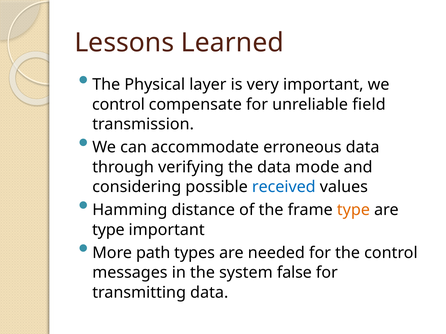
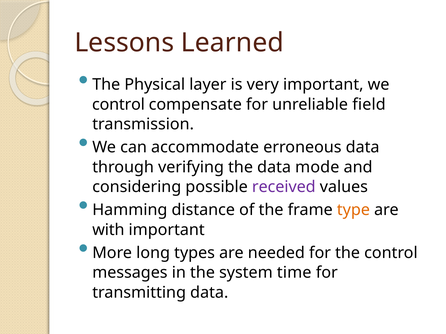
received colour: blue -> purple (284, 187)
type: type -> with (108, 230)
path: path -> long (153, 253)
false: false -> time (294, 273)
